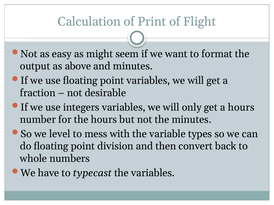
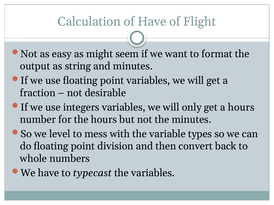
of Print: Print -> Have (152, 22)
above: above -> string (78, 66)
